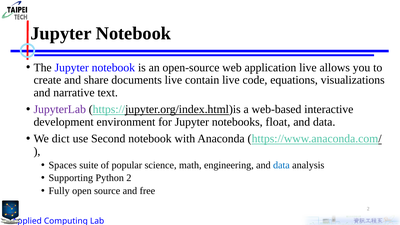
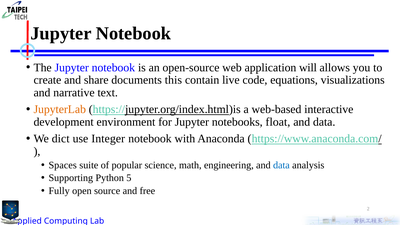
application live: live -> will (308, 67)
documents live: live -> this (173, 80)
JupyterLab colour: purple -> orange (60, 109)
Second: Second -> Integer (108, 139)
Python 2: 2 -> 5 (129, 178)
